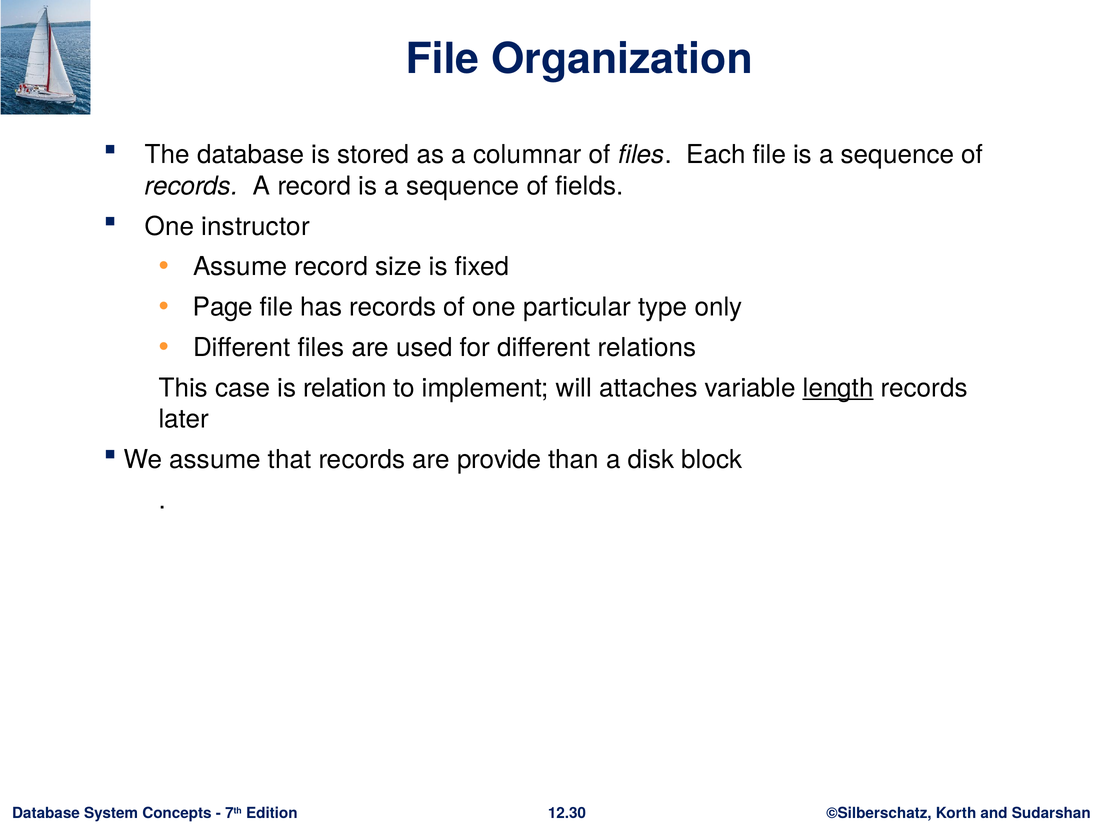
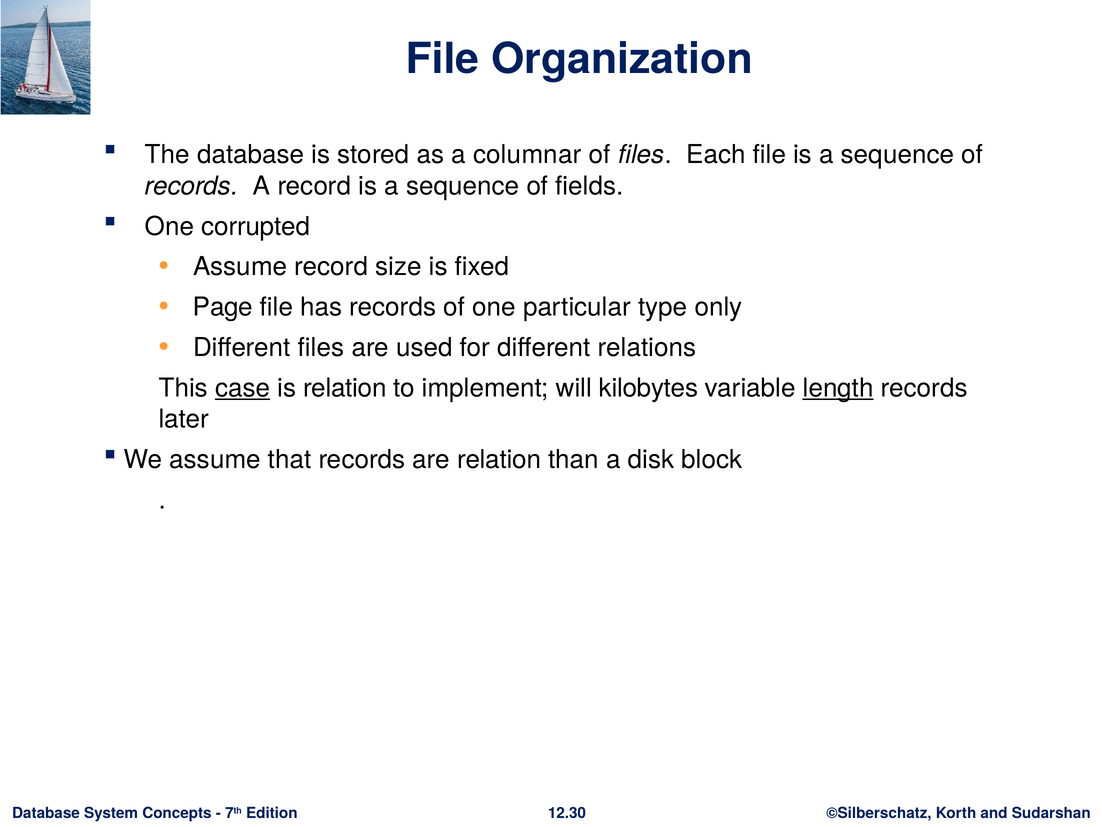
instructor: instructor -> corrupted (256, 226)
case underline: none -> present (243, 388)
attaches: attaches -> kilobytes (649, 388)
are provide: provide -> relation (499, 459)
